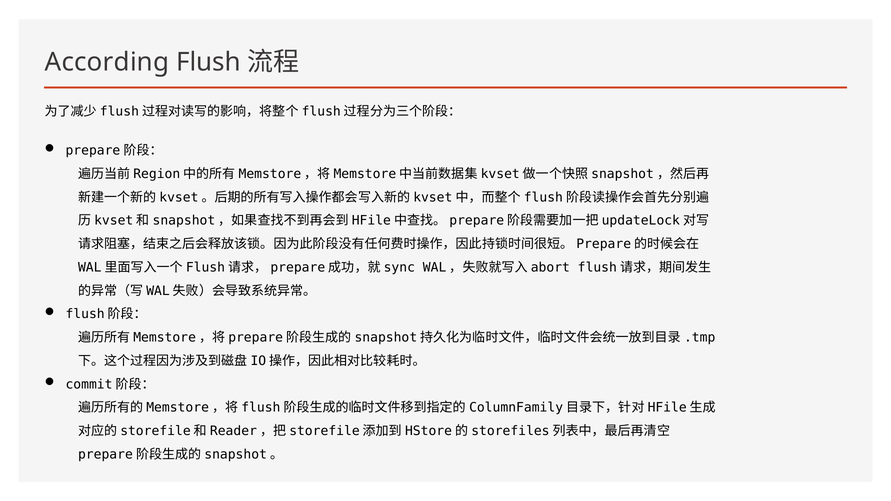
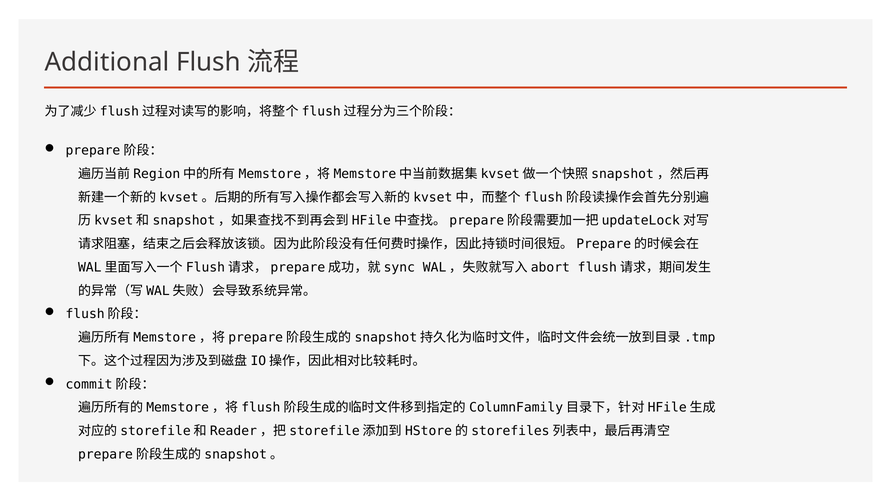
According: According -> Additional (107, 62)
